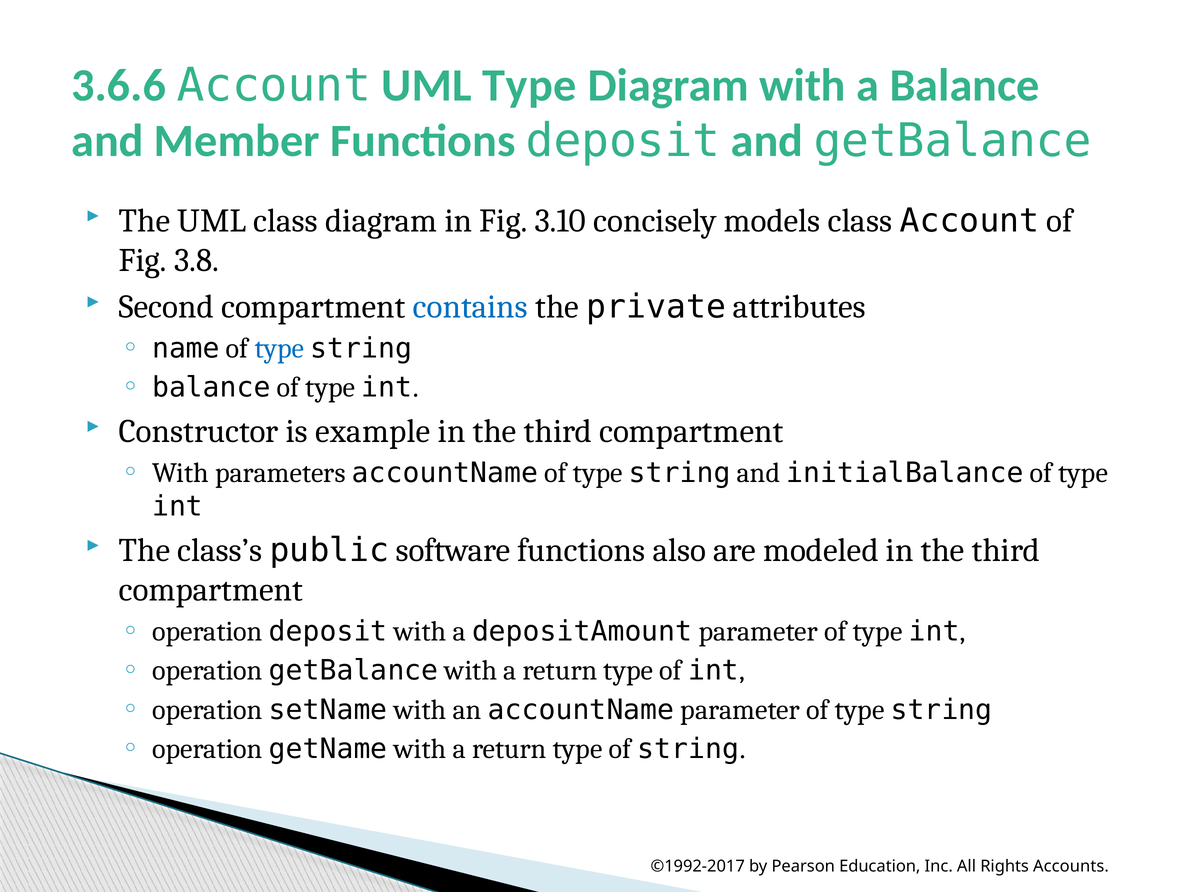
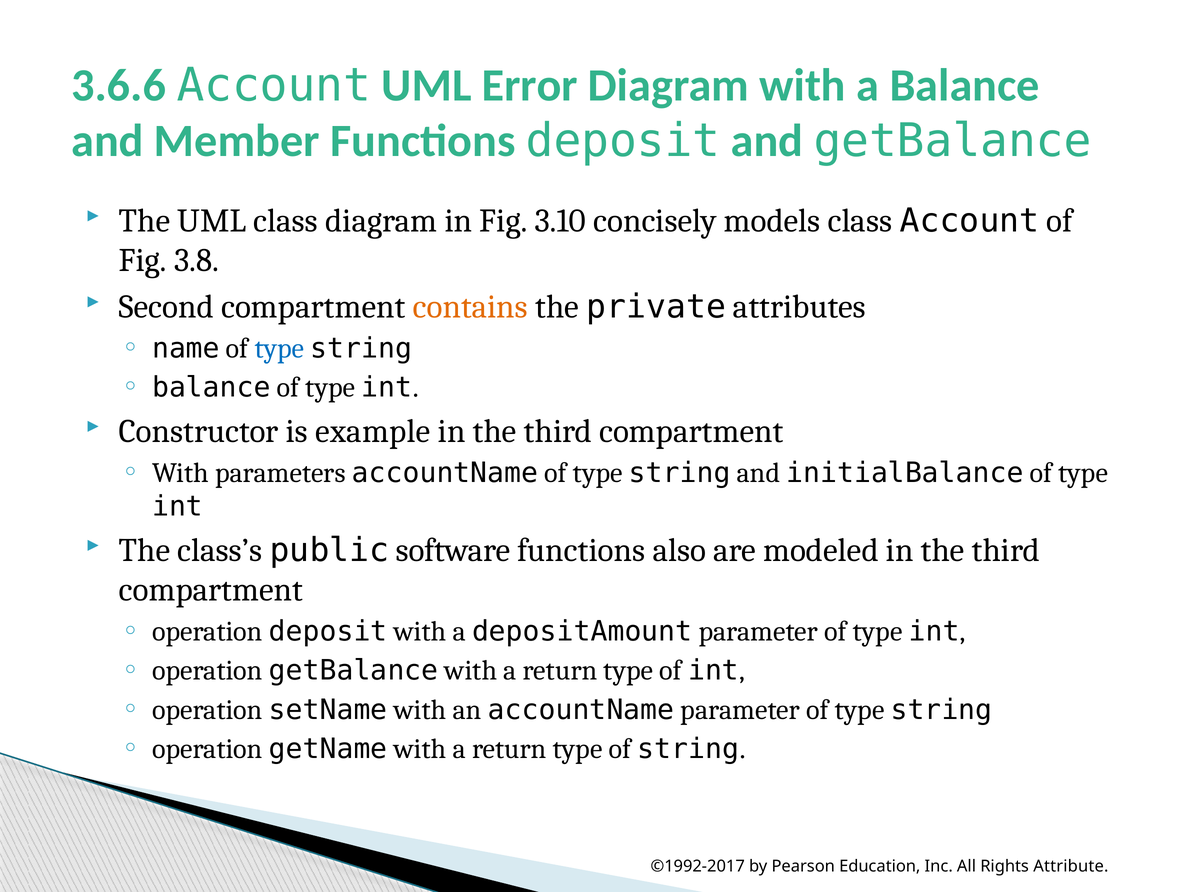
UML Type: Type -> Error (530, 86)
contains colour: blue -> orange (470, 307)
Accounts: Accounts -> Attribute (1071, 867)
